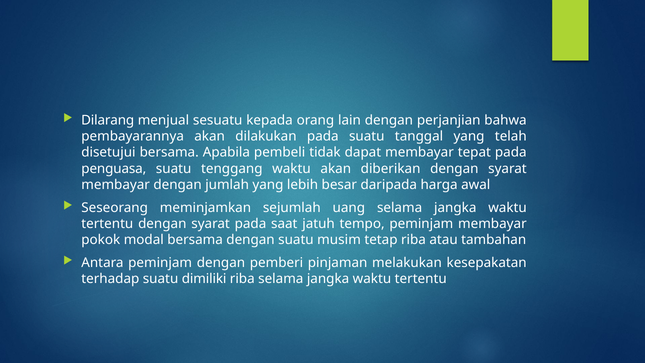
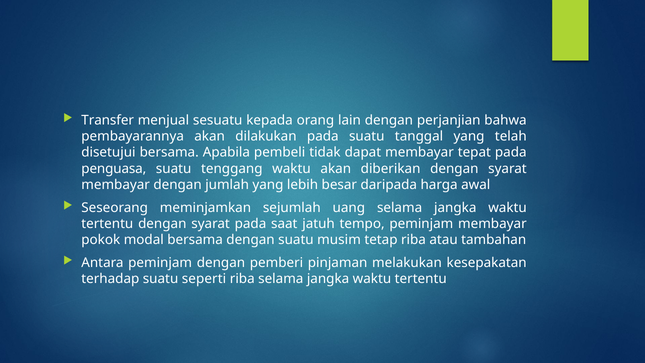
Dilarang: Dilarang -> Transfer (108, 120)
dimiliki: dimiliki -> seperti (204, 279)
